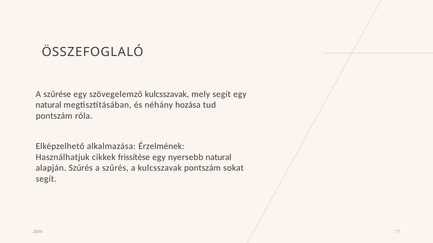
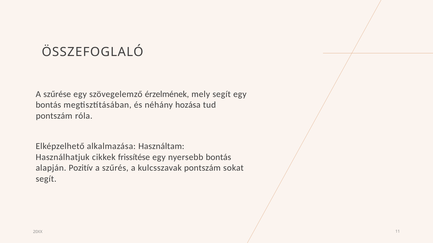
szövegelemző kulcsszavak: kulcsszavak -> érzelmének (167, 94)
natural: natural -> bontás (48, 105)
Érzelmének: Érzelmének -> Használtam (161, 147)
nyersebb natural: natural -> bontás (218, 157)
alapján Szűrés: Szűrés -> Pozitív (81, 168)
